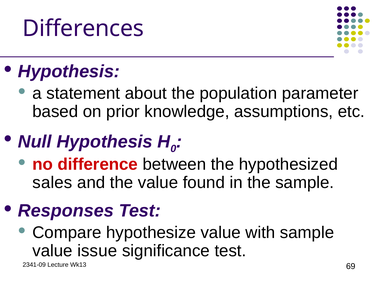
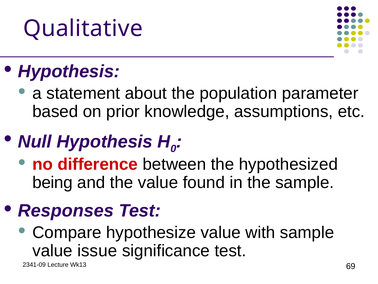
Differences: Differences -> Qualitative (83, 28)
sales: sales -> being (53, 182)
